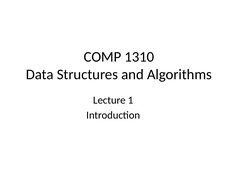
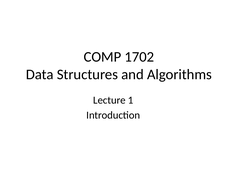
1310: 1310 -> 1702 (139, 57)
